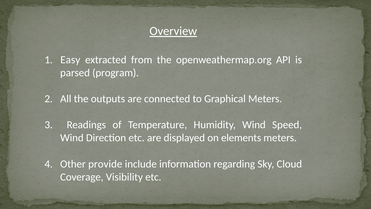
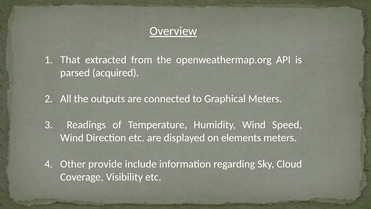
Easy: Easy -> That (70, 60)
program: program -> acquired (116, 73)
